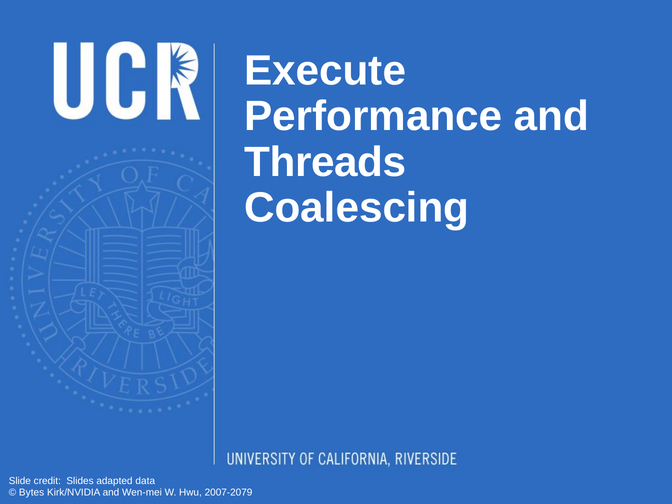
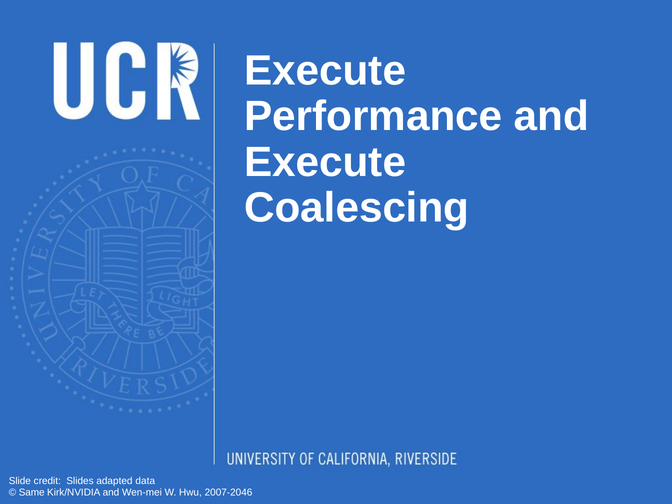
Threads: Threads -> Execute (325, 162)
Bytes: Bytes -> Same (32, 493)
2007-2079: 2007-2079 -> 2007-2046 (229, 493)
